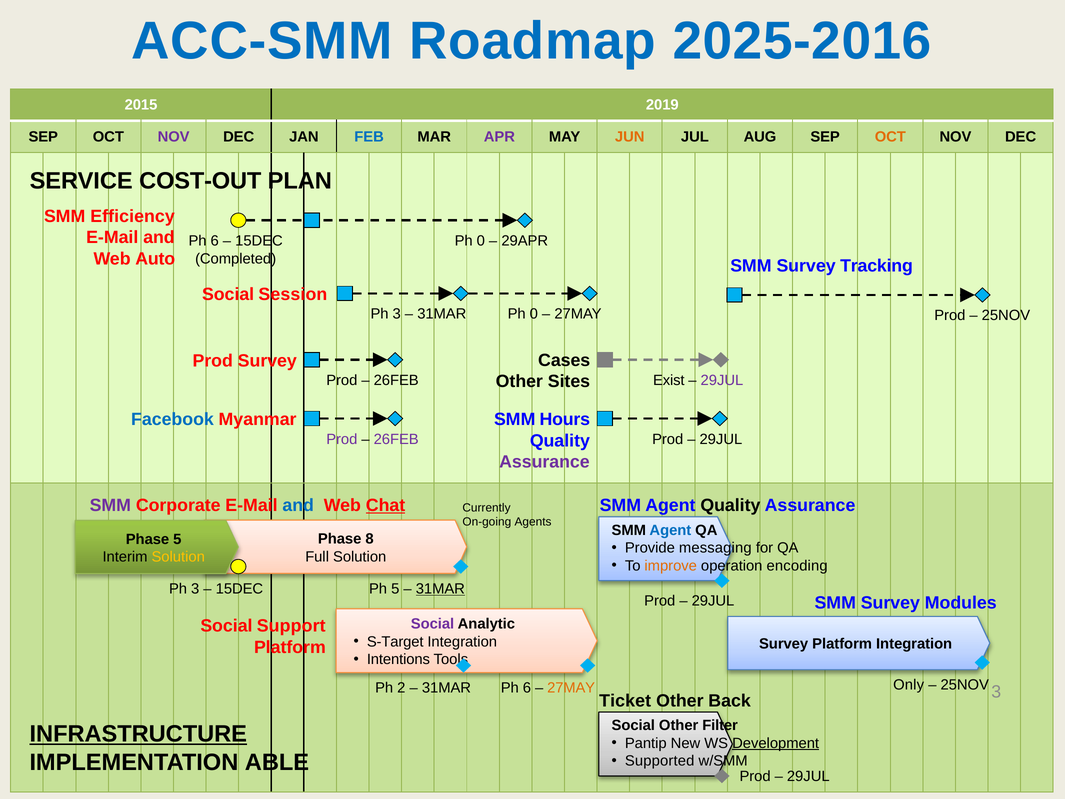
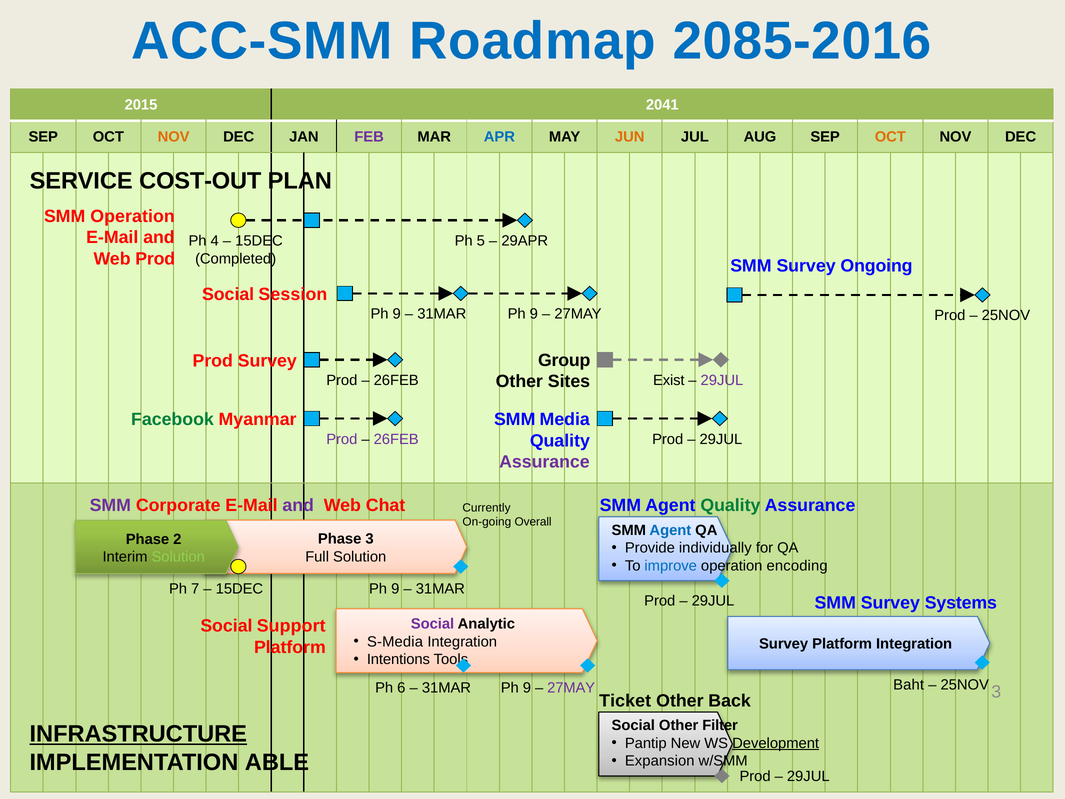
2025-2016: 2025-2016 -> 2085-2016 (802, 41)
2019: 2019 -> 2041 (662, 105)
NOV colour: purple -> orange (174, 137)
FEB colour: blue -> purple (369, 137)
APR colour: purple -> blue (499, 137)
SMM Efficiency: Efficiency -> Operation (133, 216)
6: 6 -> 4 (215, 241)
0: 0 -> 5 (481, 241)
Web Auto: Auto -> Prod (155, 259)
Tracking: Tracking -> Ongoing (877, 266)
3: 3 -> 9 (397, 314)
0: 0 -> 9 (534, 314)
Cases: Cases -> Group (564, 360)
Facebook colour: blue -> green (172, 419)
Hours: Hours -> Media (565, 419)
and colour: blue -> purple (298, 505)
Chat underline: present -> none (386, 505)
Quality colour: black -> green (730, 505)
Agents: Agents -> Overall (533, 522)
Phase 8: 8 -> 3 (369, 539)
Phase 5: 5 -> 2 (177, 539)
messaging: messaging -> individually (715, 548)
Solution colour: yellow -> light green (178, 557)
improve colour: orange -> blue (671, 566)
3: 3 -> 7 (195, 589)
5: 5 -> 9 (395, 589)
31MAR underline: present -> none (440, 589)
Modules: Modules -> Systems (961, 603)
S-Target: S-Target -> S-Media (395, 641)
Only: Only -> Baht (909, 685)
2: 2 -> 6 (401, 688)
6: 6 -> 9 (527, 688)
27MAY colour: orange -> purple (571, 688)
Supported: Supported -> Expansion (660, 761)
